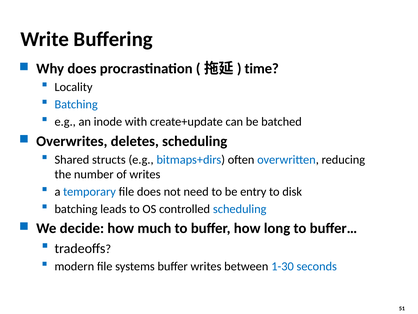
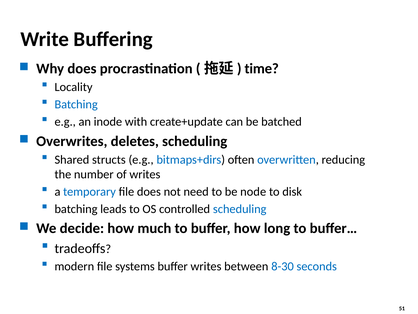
entry: entry -> node (253, 191)
1-30: 1-30 -> 8-30 (283, 266)
